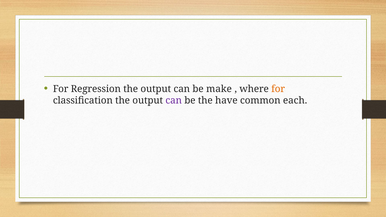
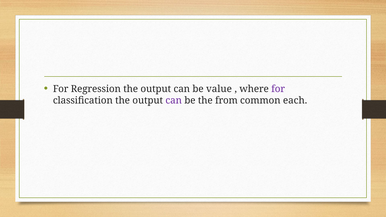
make: make -> value (219, 89)
for colour: orange -> purple (278, 89)
have: have -> from (226, 100)
